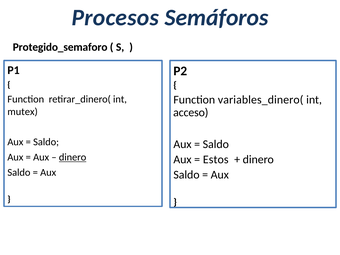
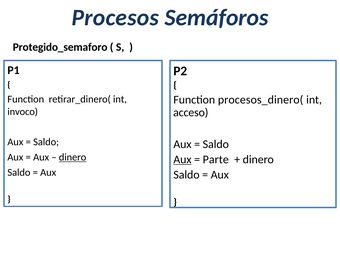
variables_dinero(: variables_dinero( -> procesos_dinero( (261, 100)
mutex: mutex -> invoco (23, 112)
Aux underline: none -> present (182, 159)
Estos: Estos -> Parte (216, 159)
